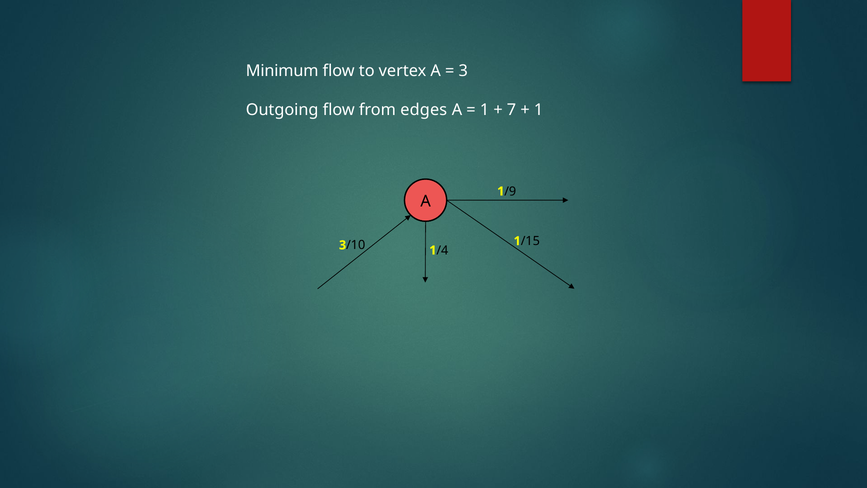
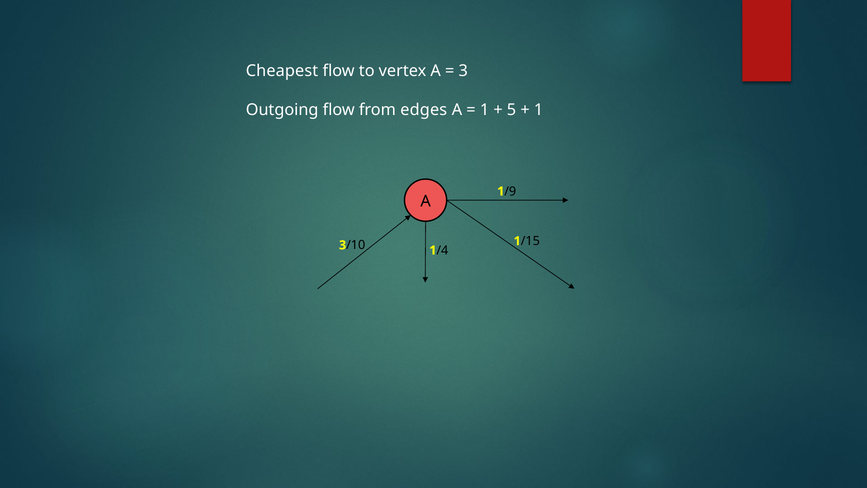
Minimum: Minimum -> Cheapest (282, 71)
7: 7 -> 5 (512, 110)
